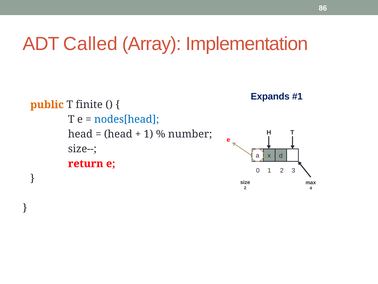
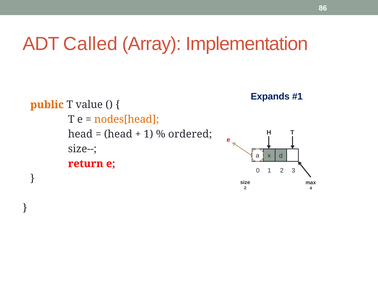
finite: finite -> value (89, 105)
nodes[head colour: blue -> orange (127, 119)
number: number -> ordered (190, 134)
